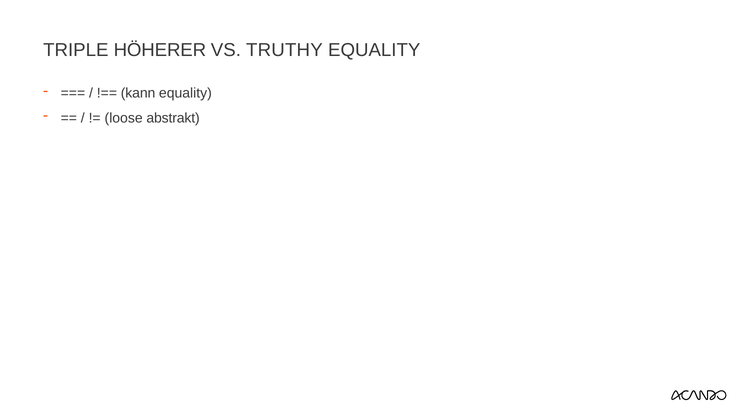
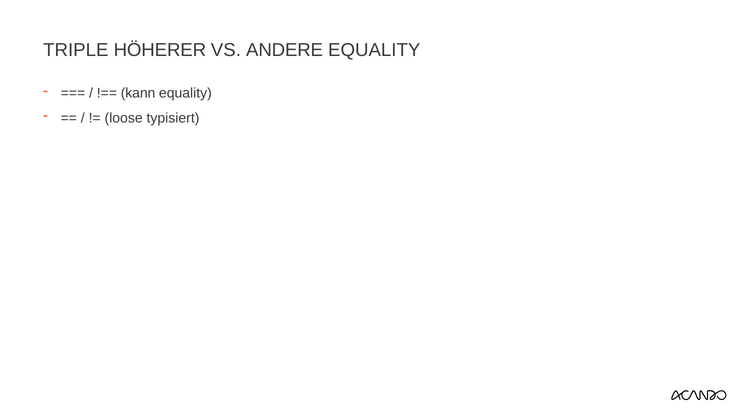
TRUTHY: TRUTHY -> ANDERE (285, 50)
abstrakt: abstrakt -> typisiert (173, 118)
